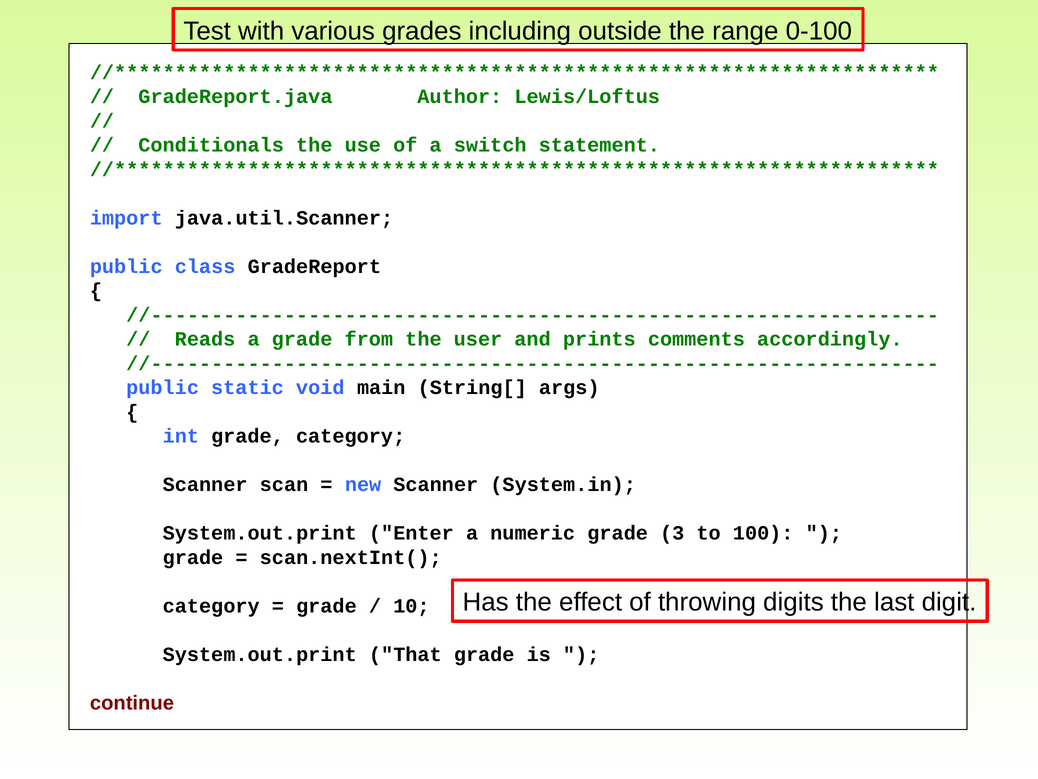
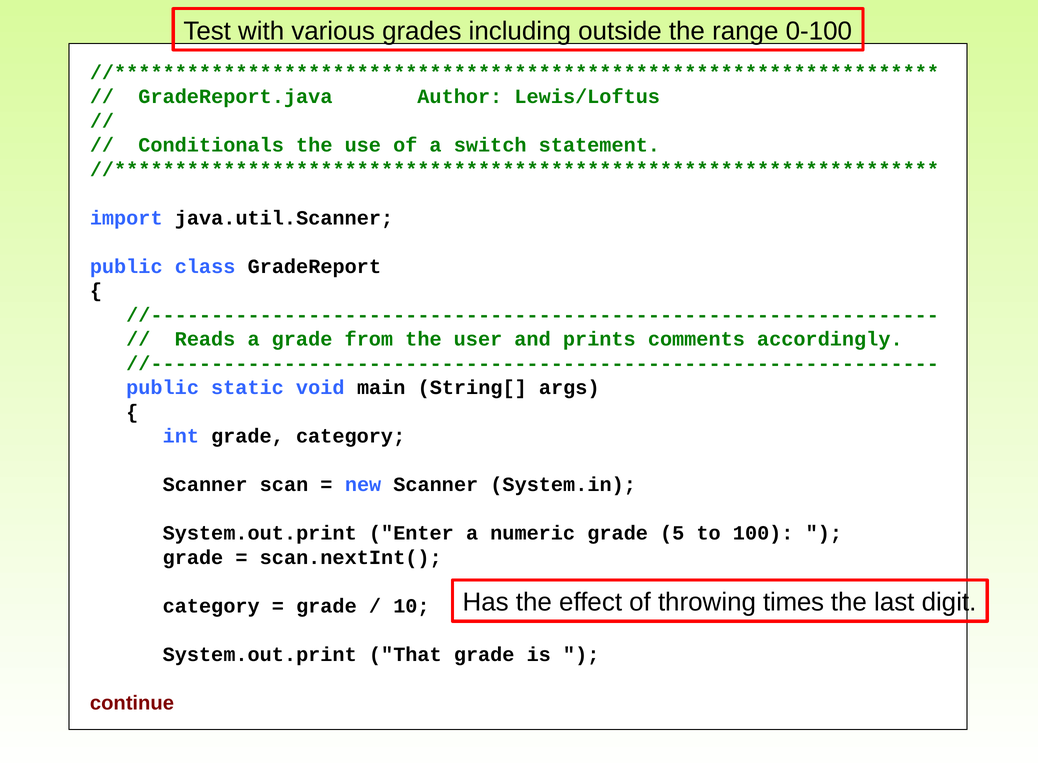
3: 3 -> 5 (672, 533)
digits: digits -> times (794, 602)
